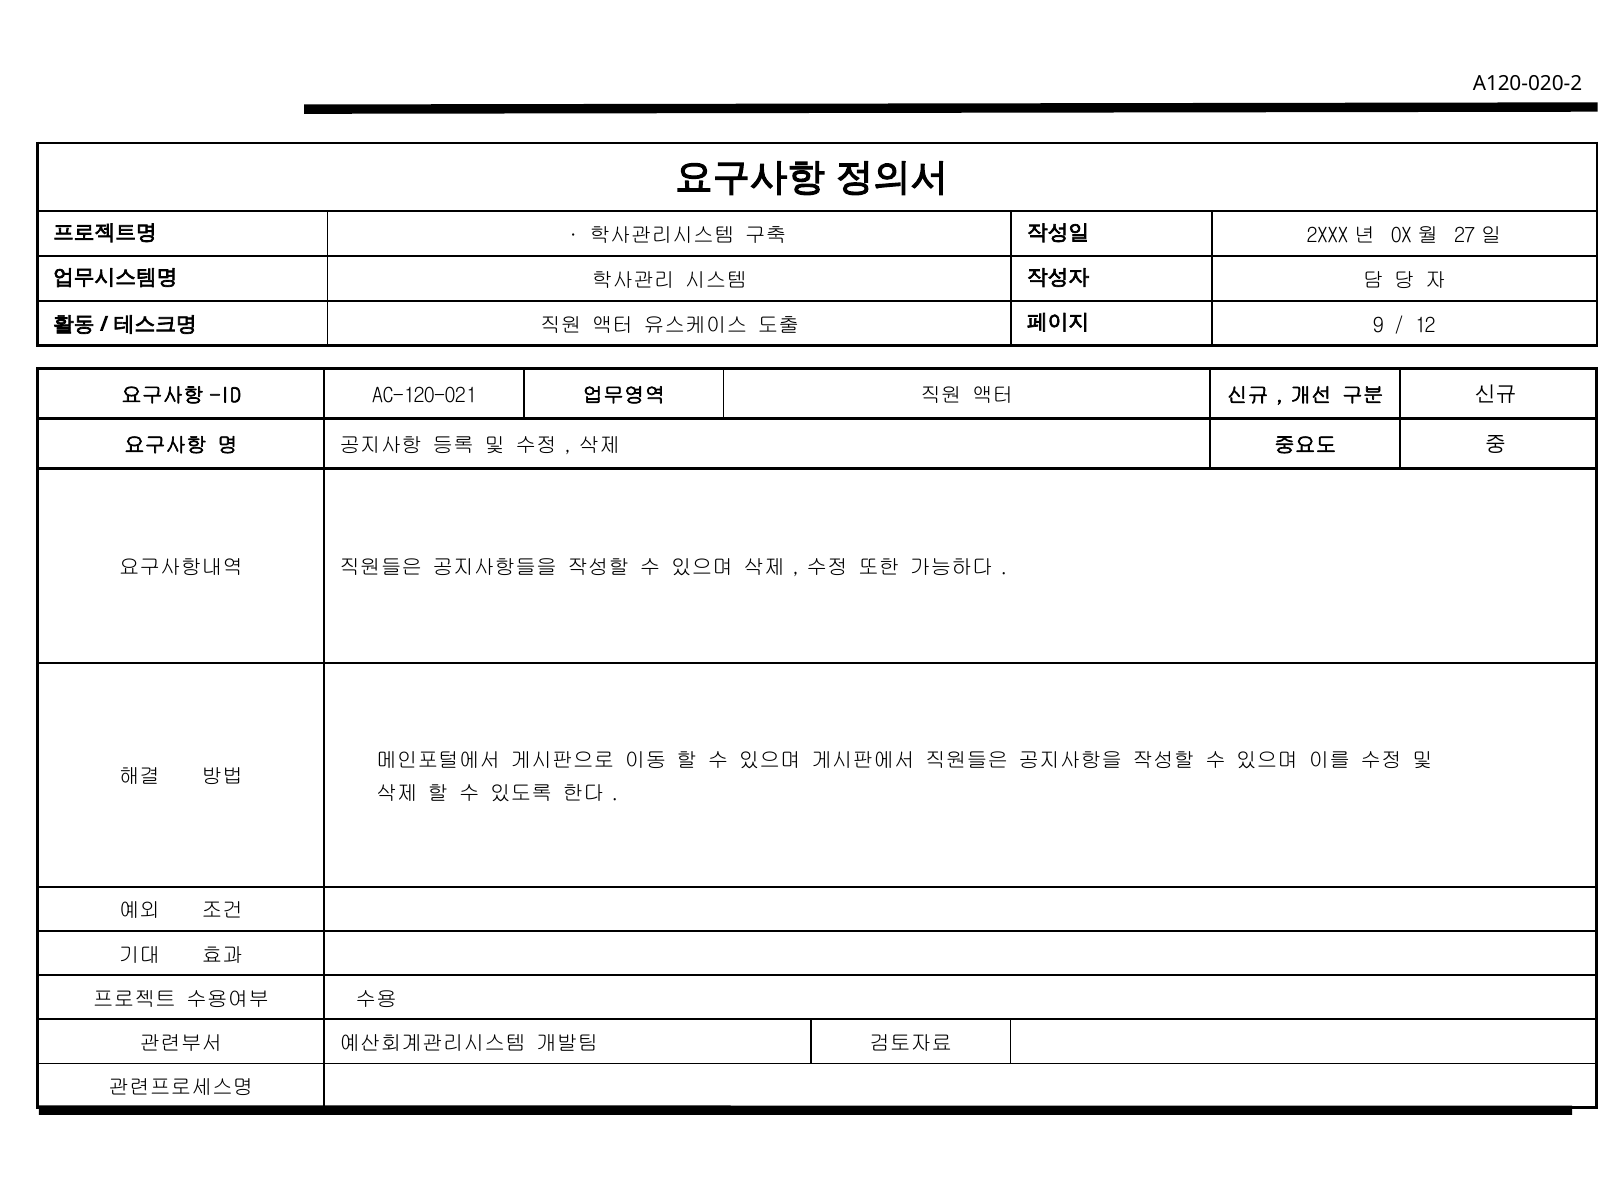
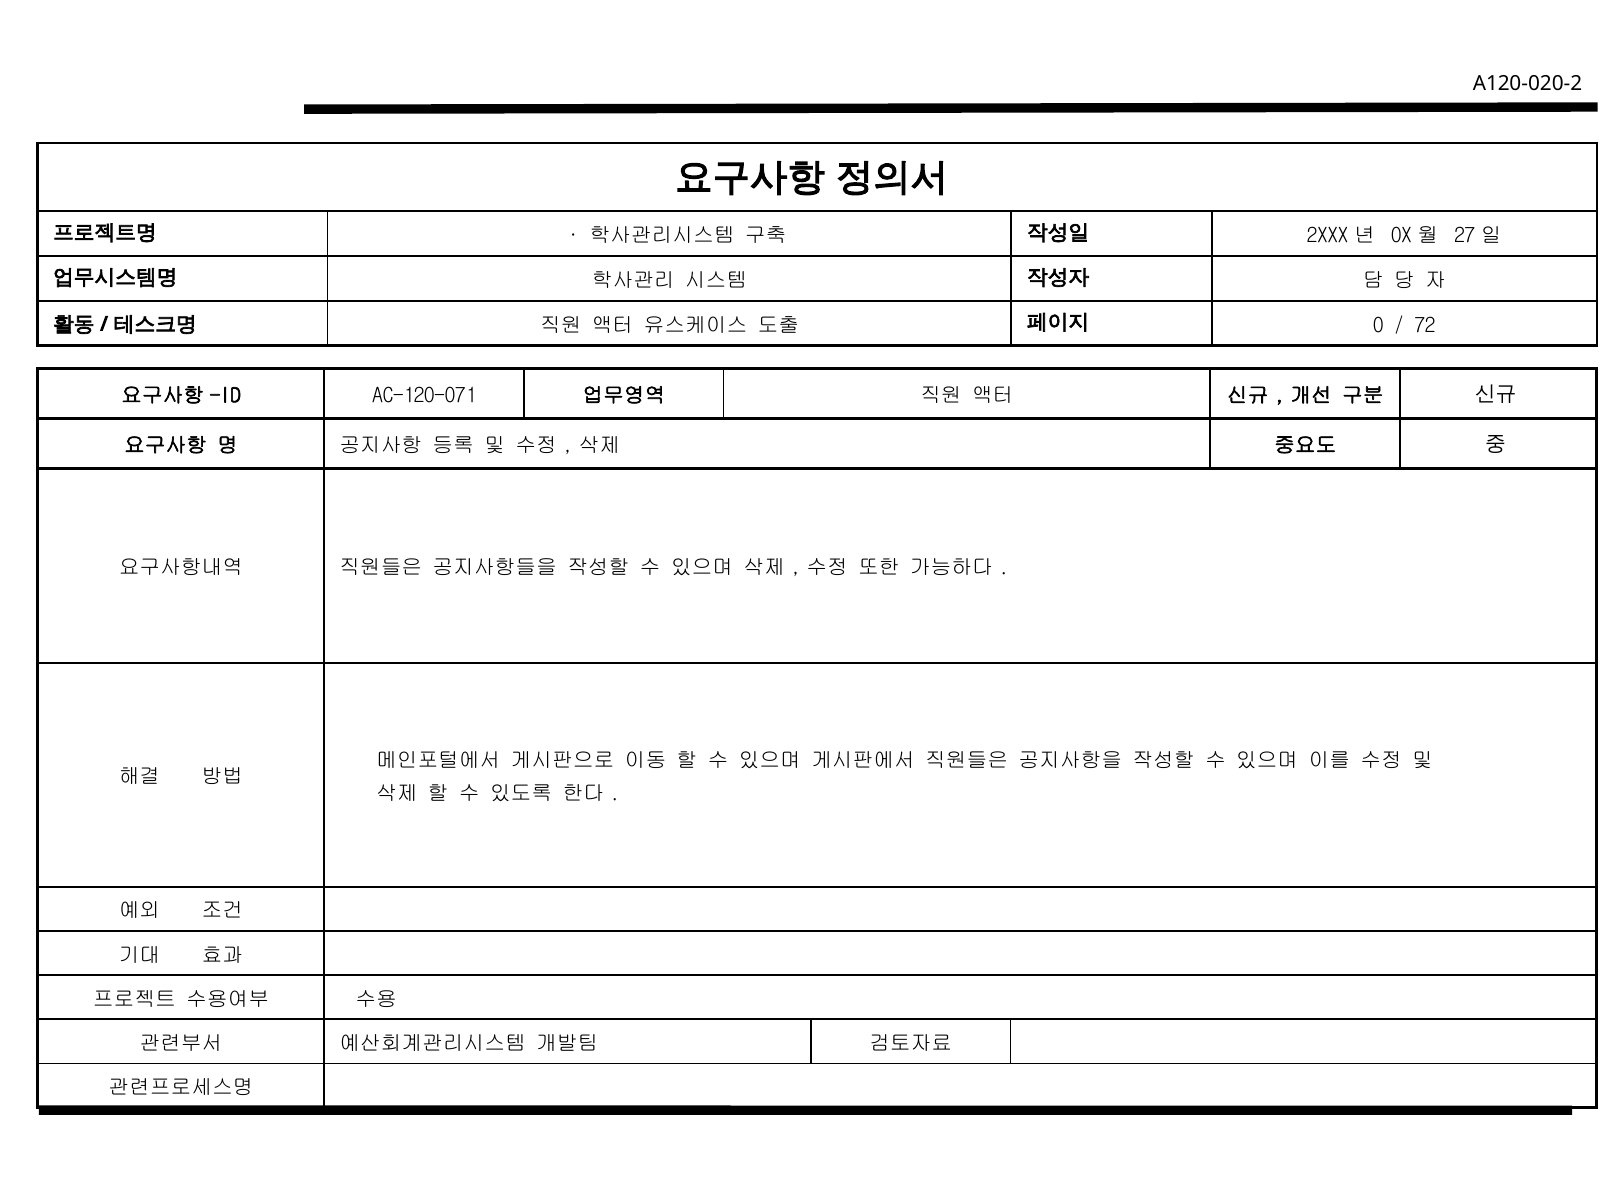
9: 9 -> 0 (1378, 325)
12: 12 -> 72 (1425, 325)
AC-120-021: AC-120-021 -> AC-120-071 (424, 395)
